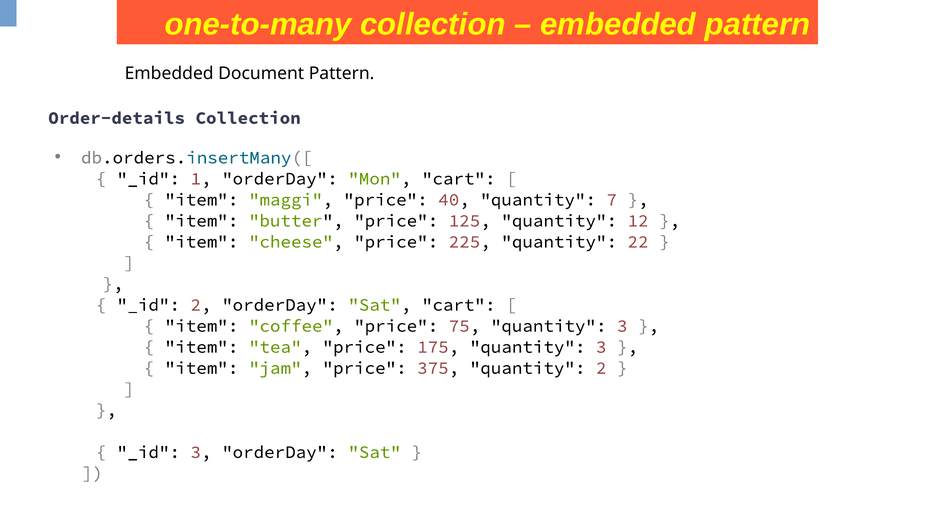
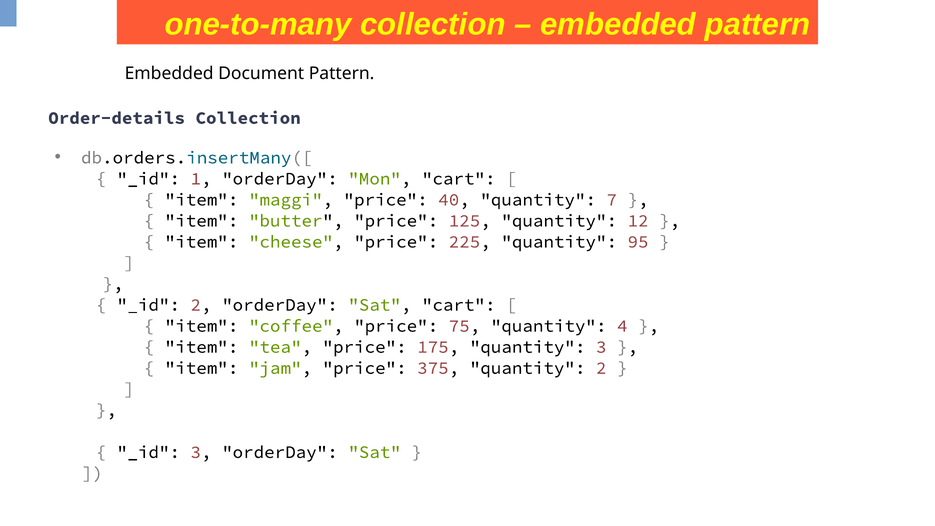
22: 22 -> 95 (638, 242)
75 quantity 3: 3 -> 4 (622, 326)
